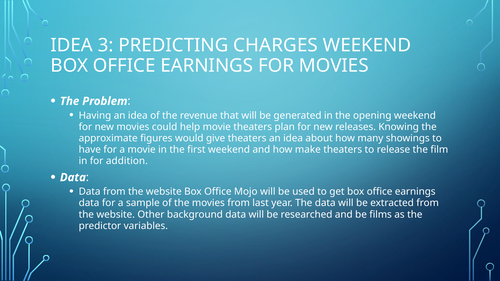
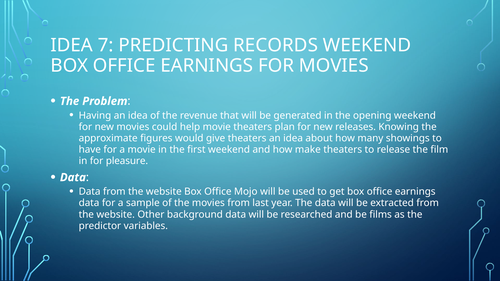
3: 3 -> 7 (106, 45)
CHARGES: CHARGES -> RECORDS (276, 45)
addition: addition -> pleasure (127, 161)
